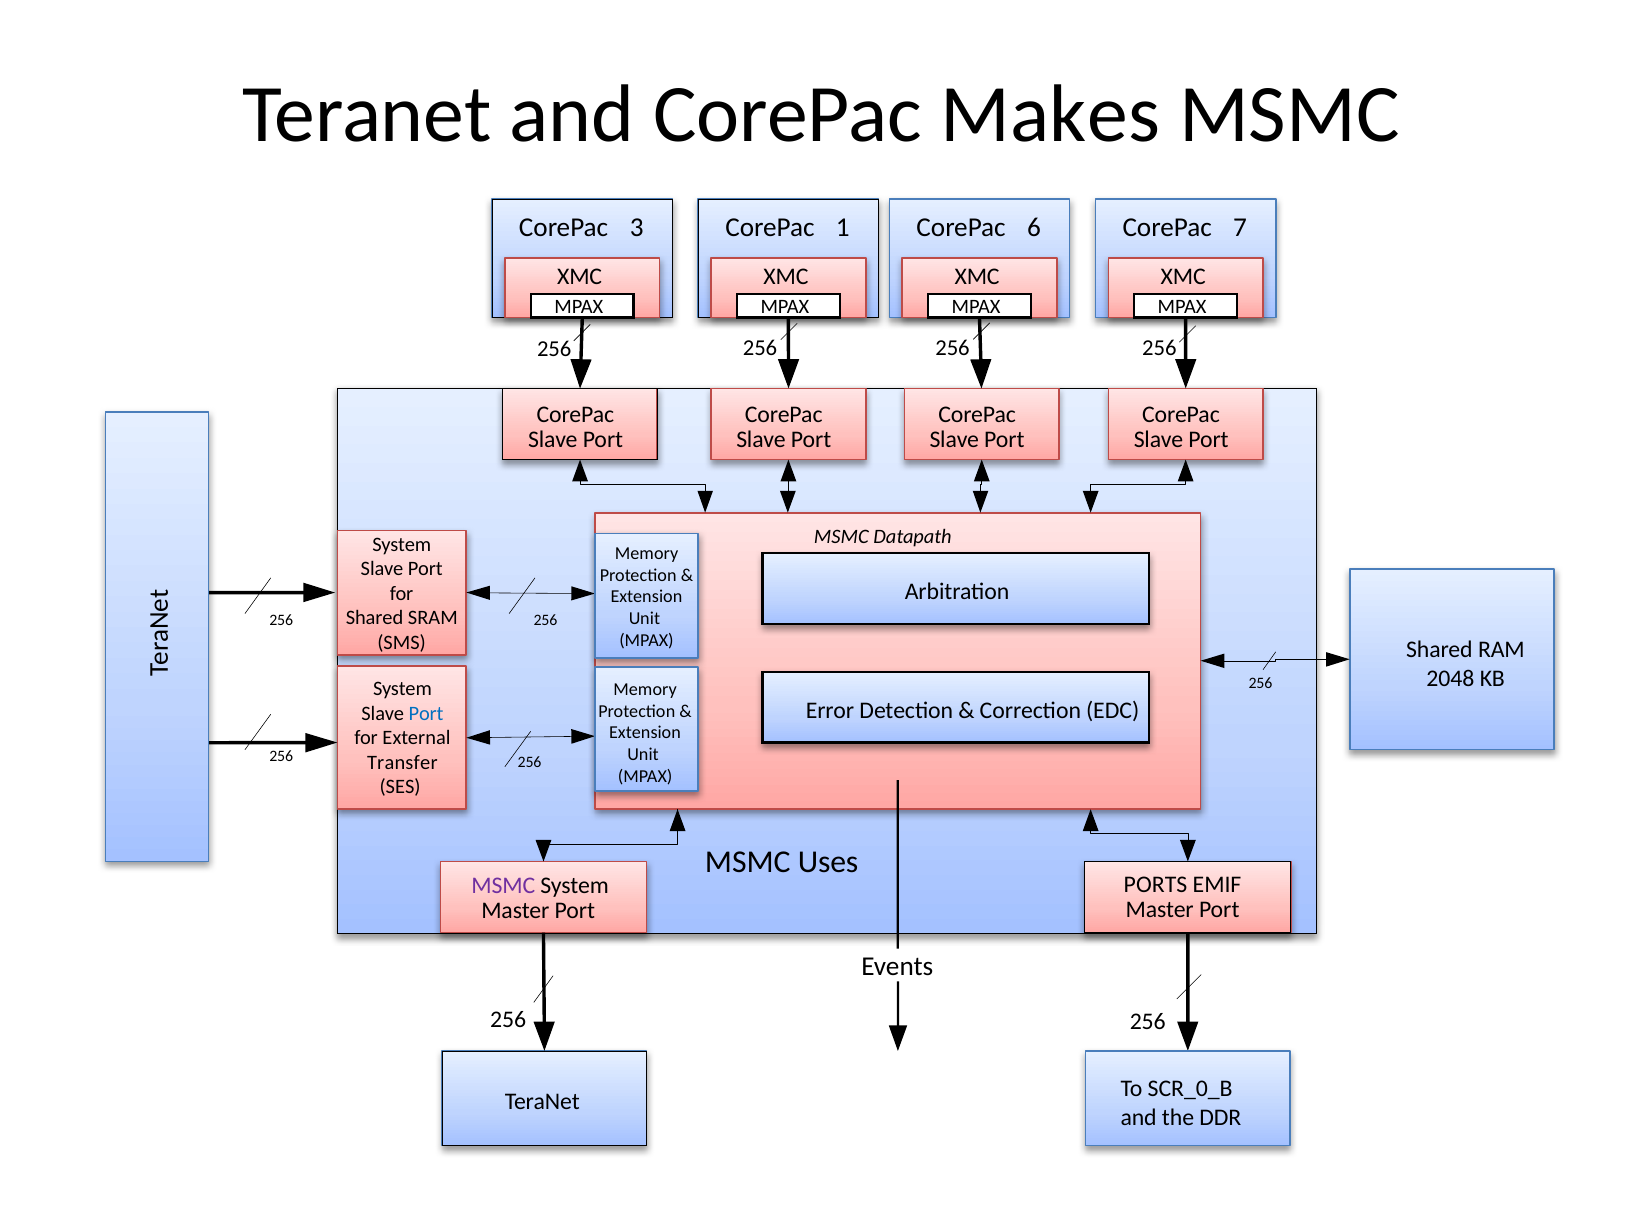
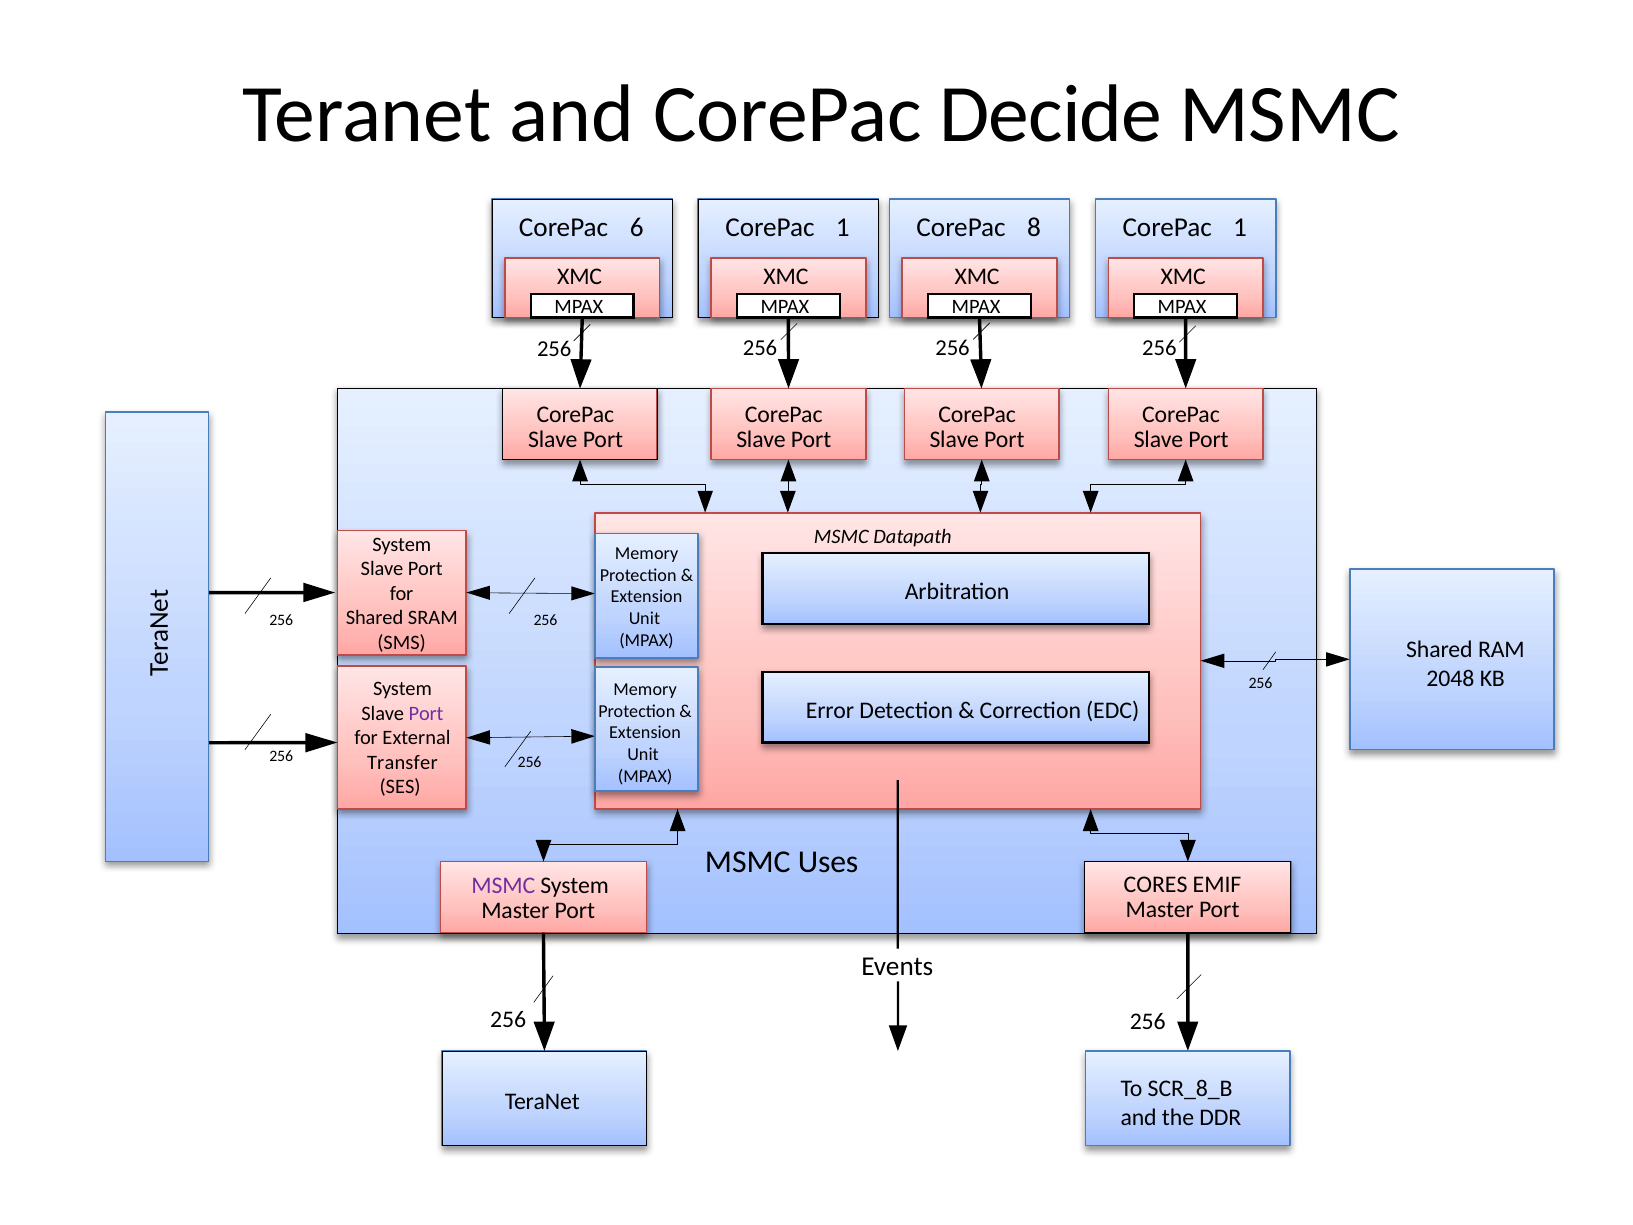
Makes: Makes -> Decide (1051, 114)
3: 3 -> 6 (637, 228)
6: 6 -> 8 (1034, 228)
7: 7 -> 1 (1240, 228)
Port colour: blue -> purple (426, 713)
PORTS: PORTS -> CORES (1156, 885)
SCR_0_B: SCR_0_B -> SCR_8_B (1190, 1089)
